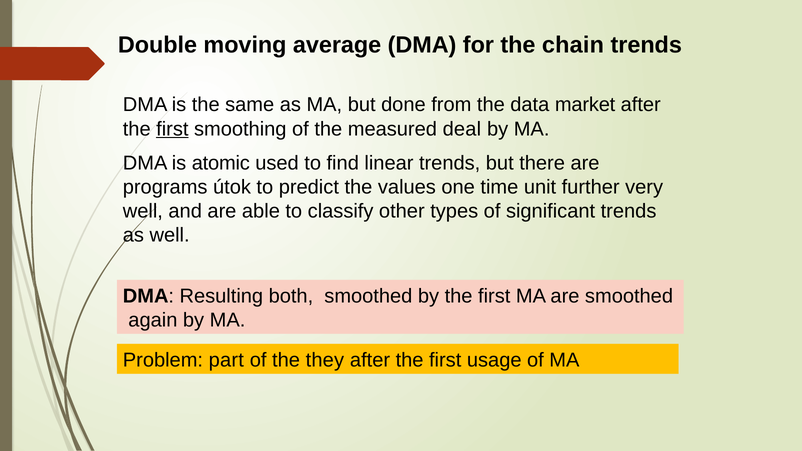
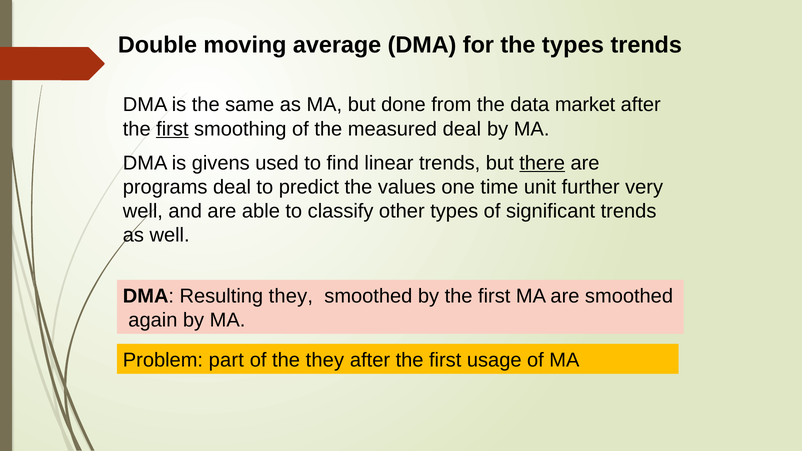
the chain: chain -> types (573, 45)
atomic: atomic -> givens (221, 163)
there underline: none -> present (542, 163)
programs útok: útok -> deal (232, 187)
Resulting both: both -> they (291, 296)
